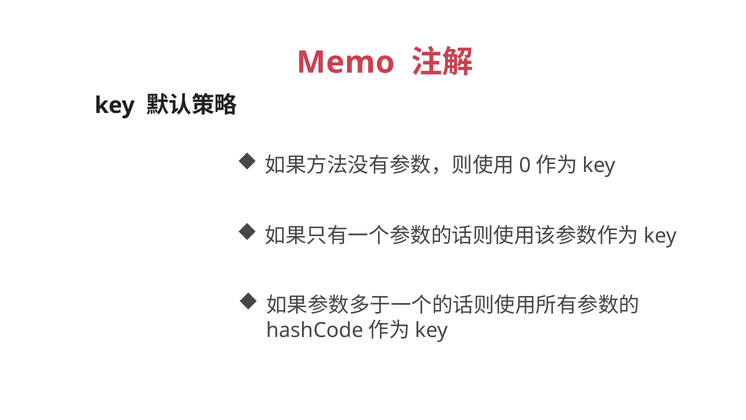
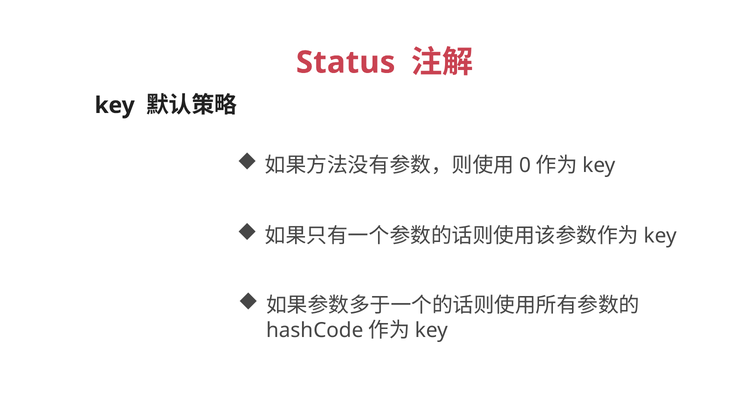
Memo: Memo -> Status (346, 62)
